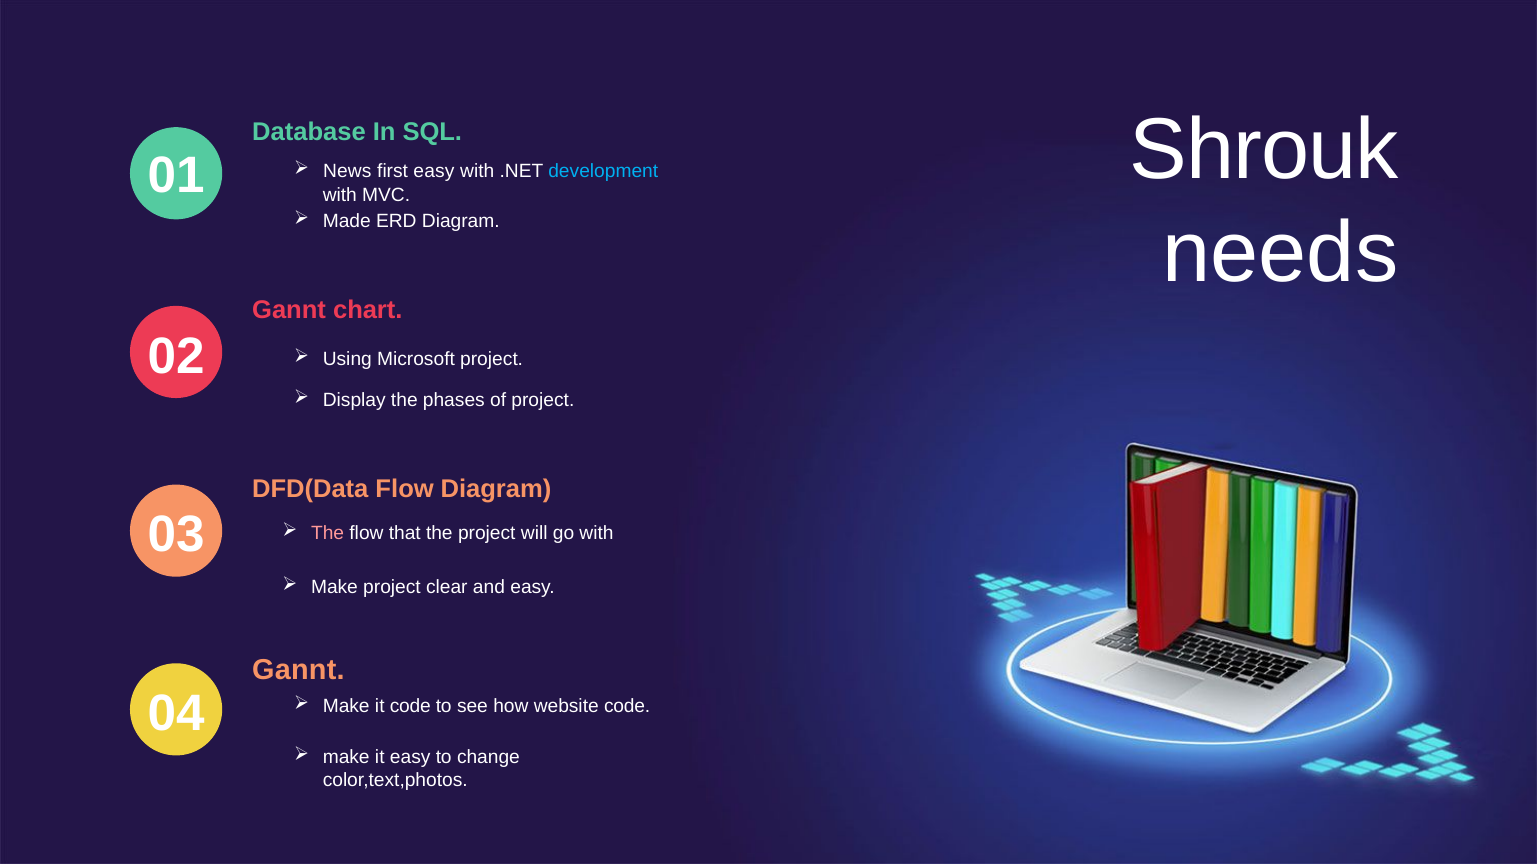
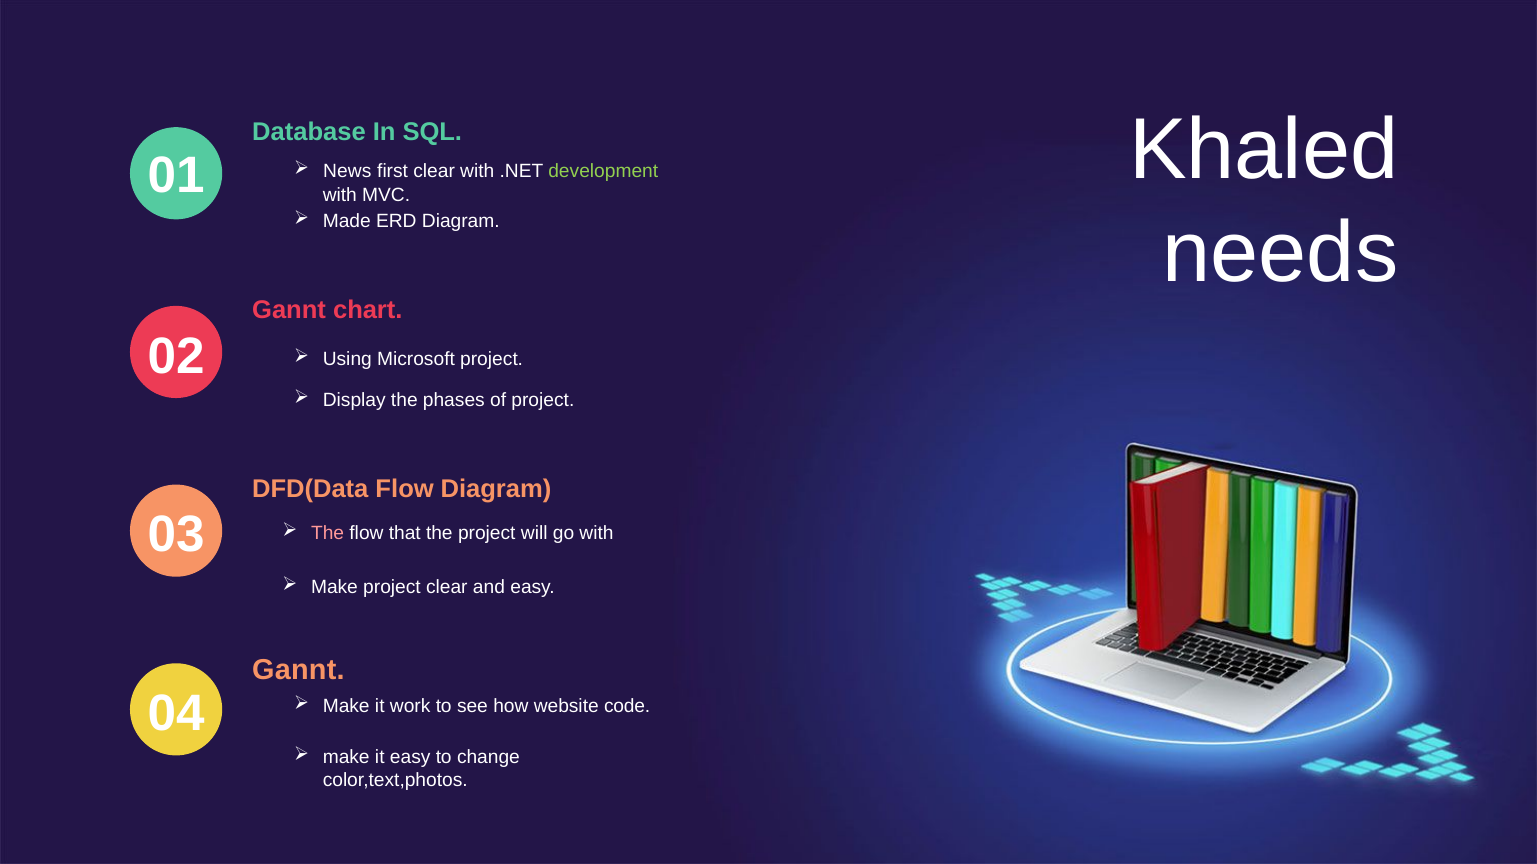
Shrouk: Shrouk -> Khaled (1264, 150)
first easy: easy -> clear (434, 172)
development colour: light blue -> light green (603, 172)
it code: code -> work (410, 706)
